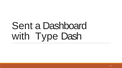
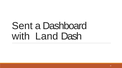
Type: Type -> Land (47, 37)
